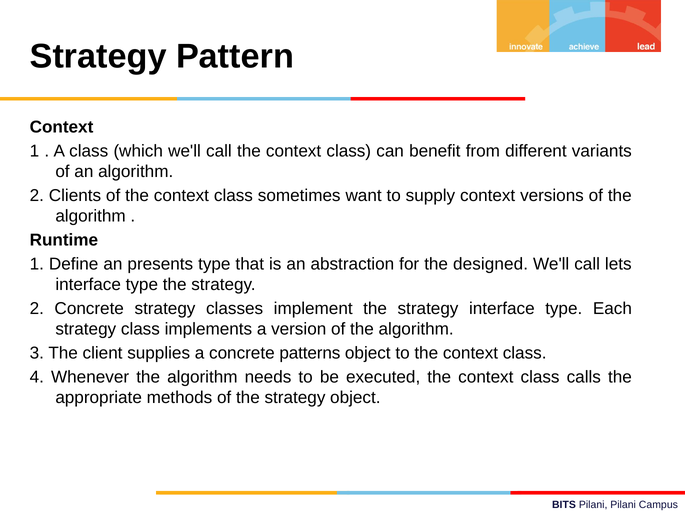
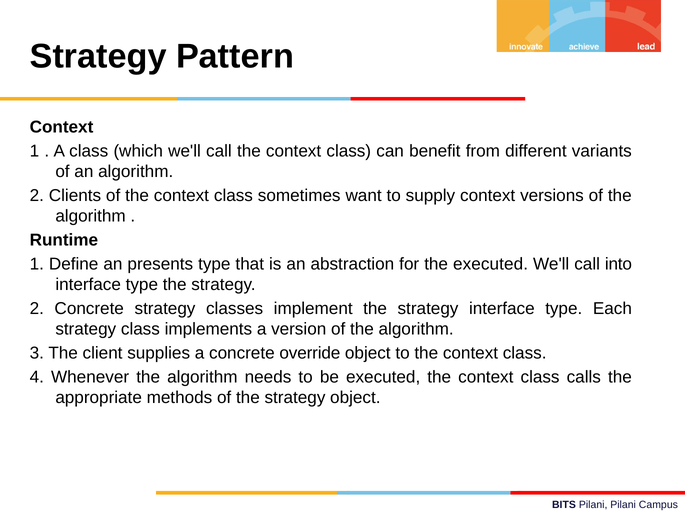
the designed: designed -> executed (491, 264)
lets: lets -> into (618, 264)
patterns: patterns -> override (310, 353)
